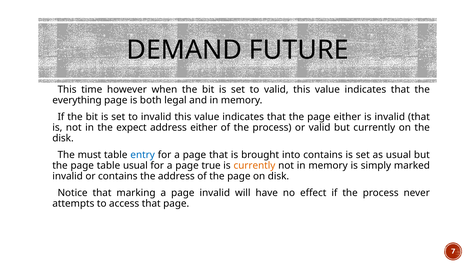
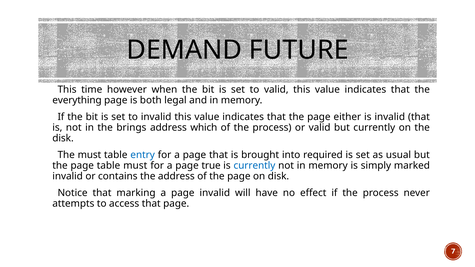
expect: expect -> brings (131, 128)
address either: either -> which (204, 128)
into contains: contains -> required (323, 155)
table usual: usual -> must (135, 166)
currently colour: orange -> blue (254, 166)
